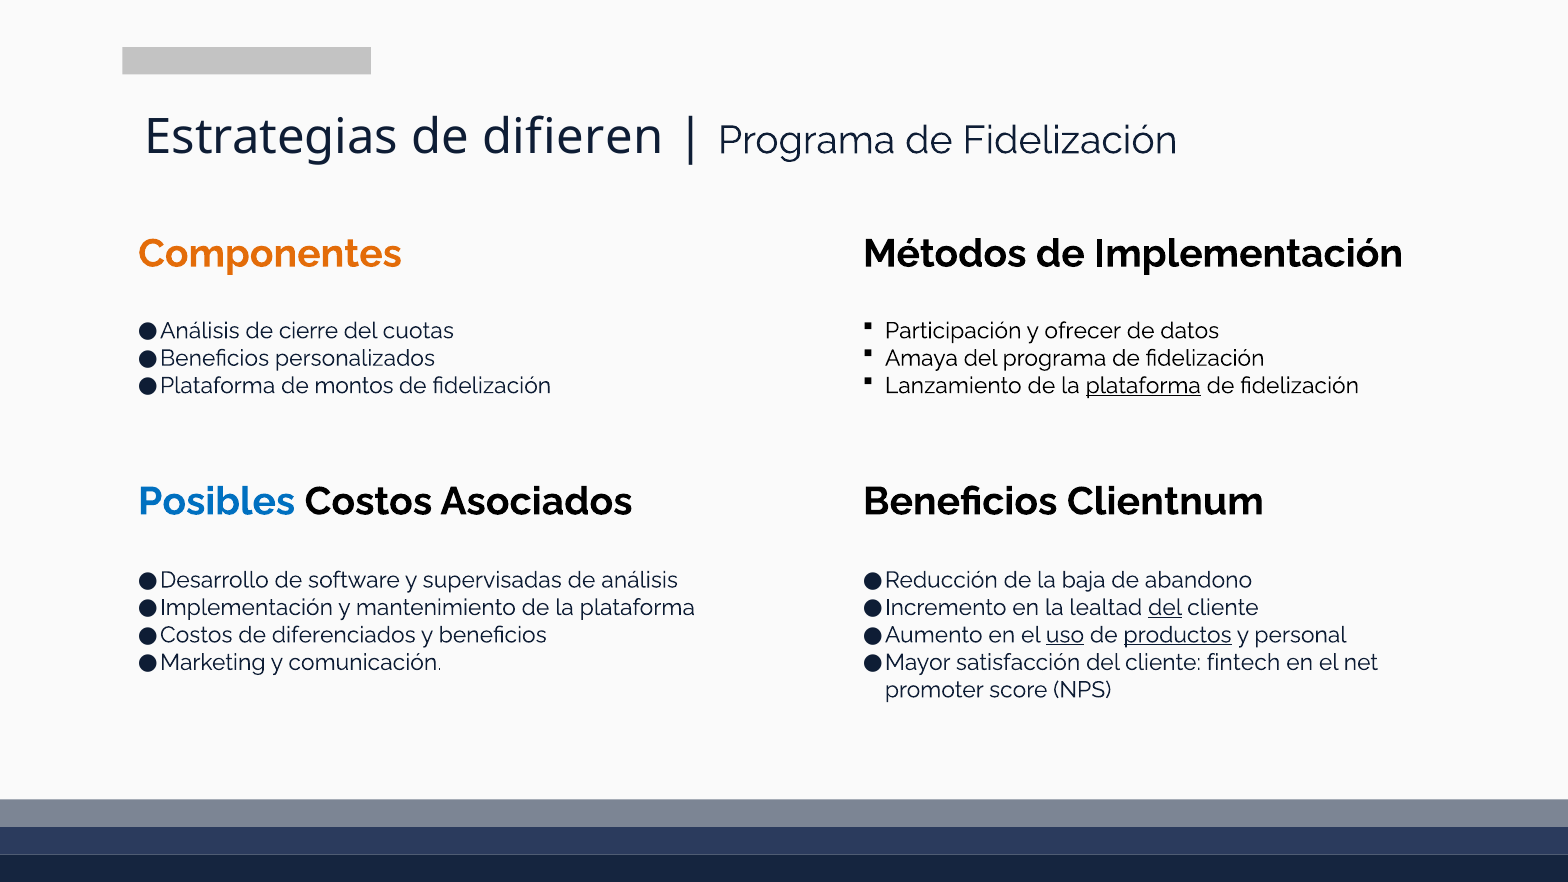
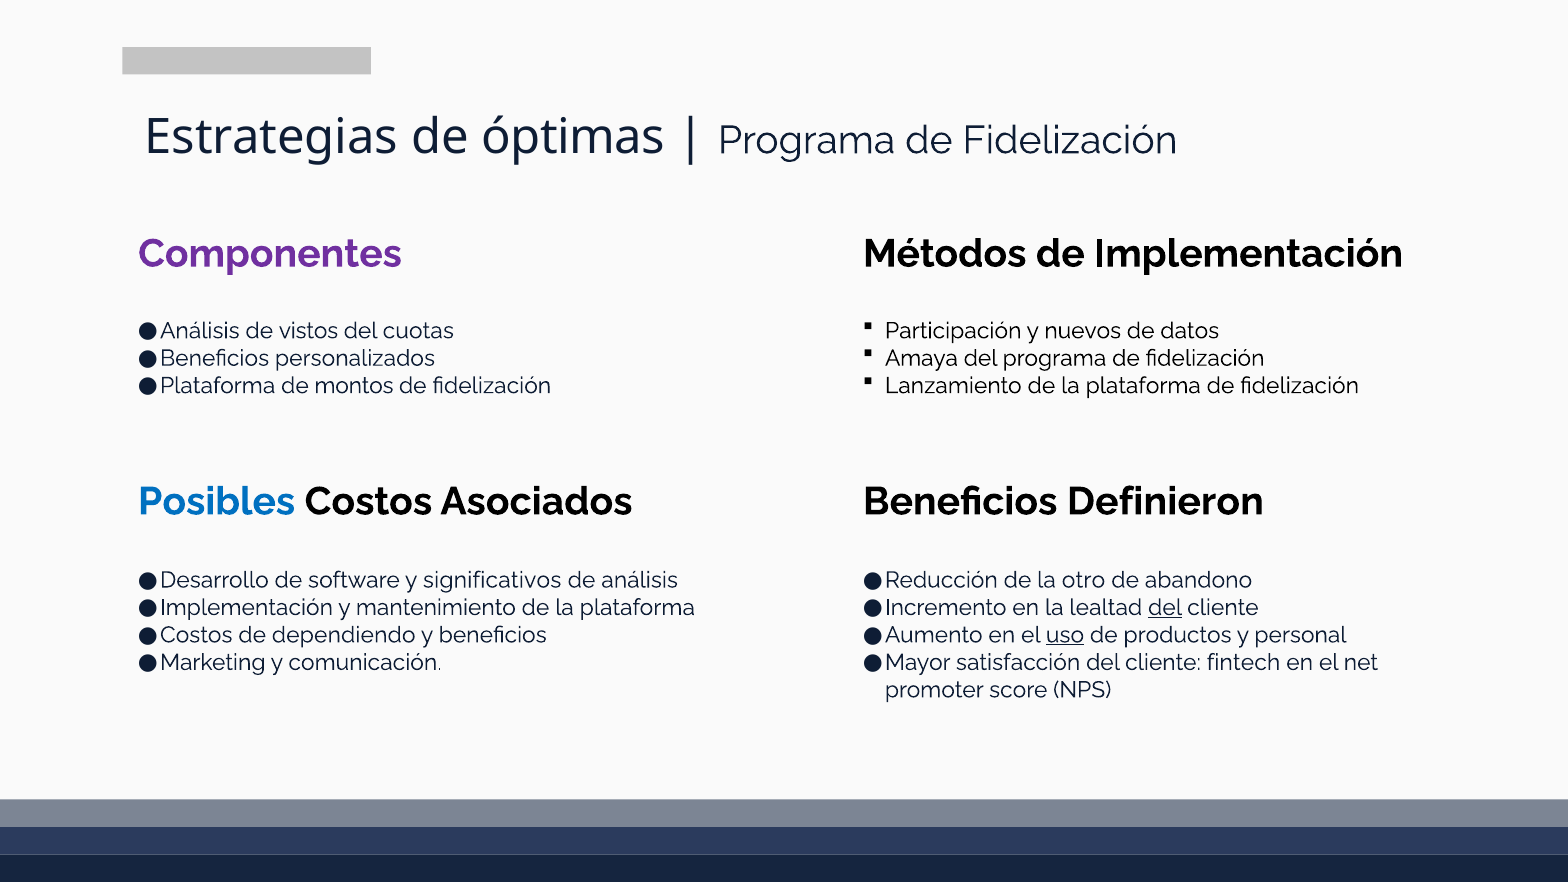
difieren: difieren -> óptimas (573, 137)
Componentes colour: orange -> purple (270, 254)
ofrecer: ofrecer -> nuevos (1083, 331)
cierre: cierre -> vistos (309, 331)
plataforma underline: present -> none (1143, 386)
Clientnum: Clientnum -> Definieron (1165, 502)
supervisadas: supervisadas -> significativos (492, 580)
baja: baja -> otro (1083, 580)
diferenciados: diferenciados -> dependiendo (344, 635)
productos underline: present -> none (1178, 635)
